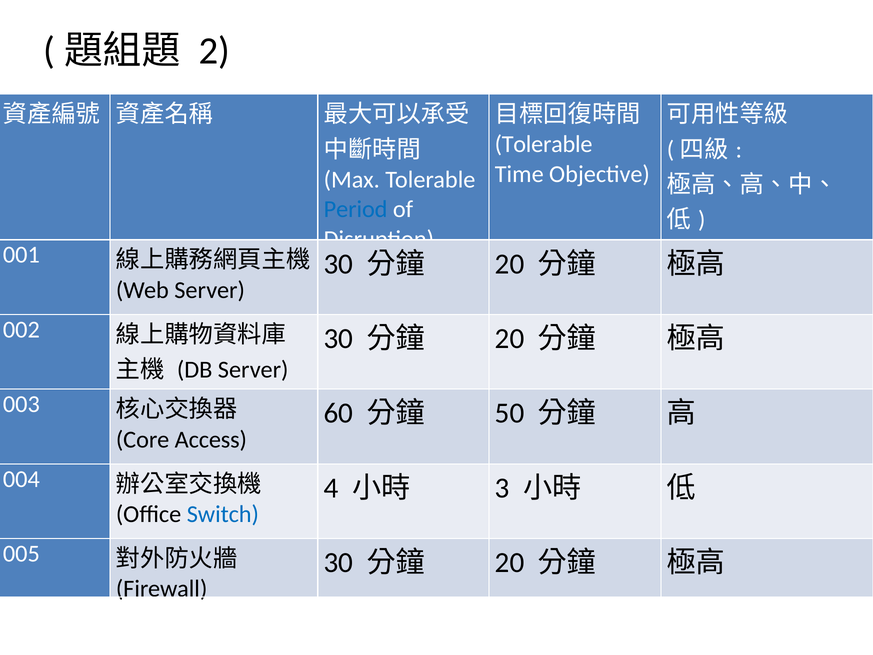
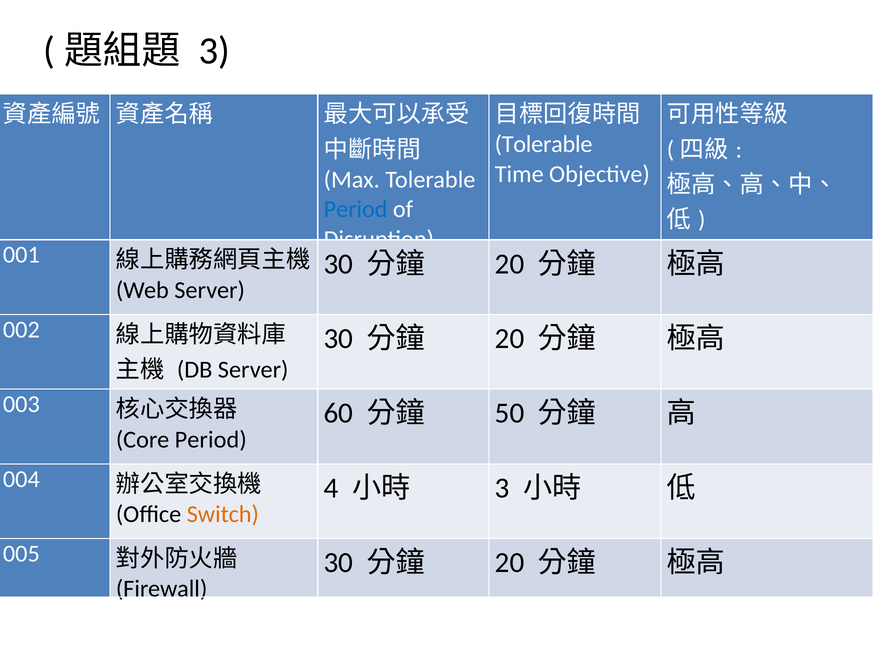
2: 2 -> 3 (214, 51)
Core Access: Access -> Period (211, 439)
Switch colour: blue -> orange (223, 514)
